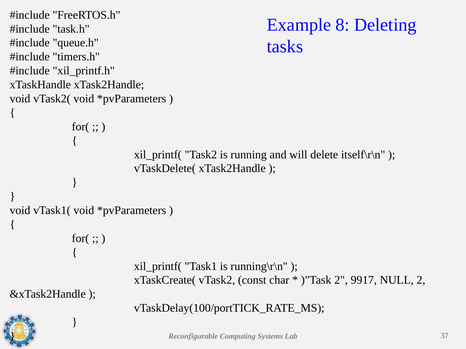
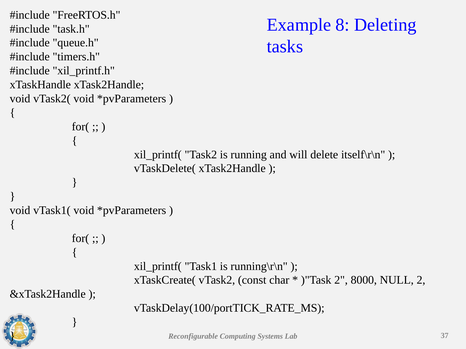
9917: 9917 -> 8000 (364, 281)
